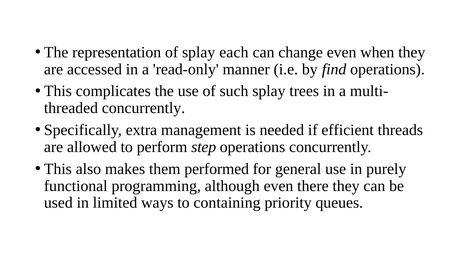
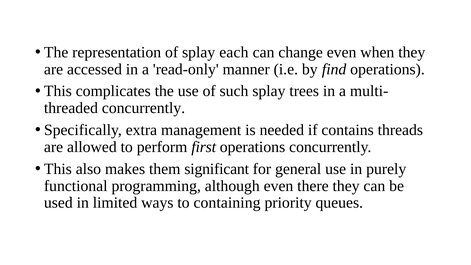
efficient: efficient -> contains (348, 130)
step: step -> first (204, 147)
performed: performed -> significant (217, 169)
